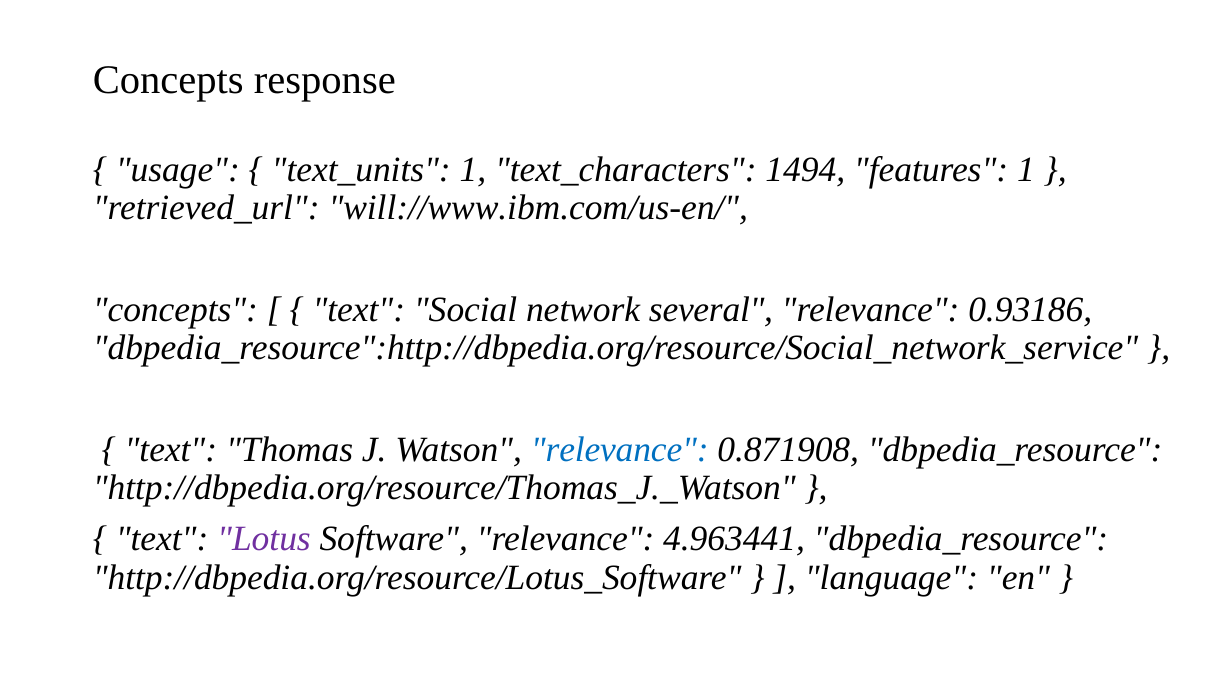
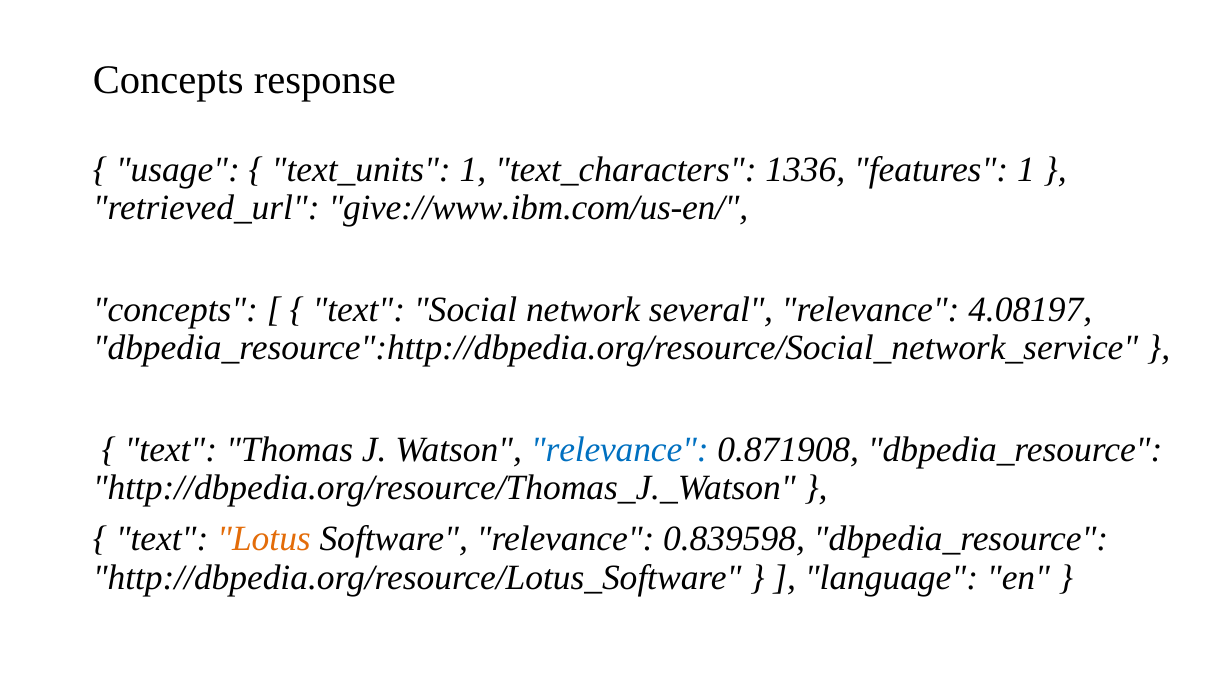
1494: 1494 -> 1336 (805, 169)
will://www.ibm.com/us-en/: will://www.ibm.com/us-en/ -> give://www.ibm.com/us-en/ (538, 207)
0.93186: 0.93186 -> 4.08197 (1030, 309)
Lotus colour: purple -> orange (264, 539)
4.963441: 4.963441 -> 0.839598 (734, 539)
